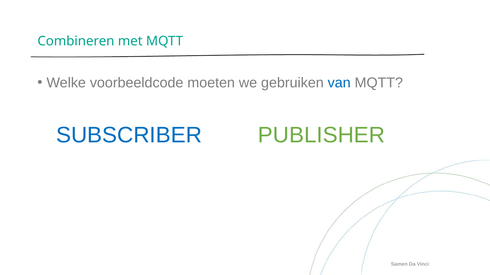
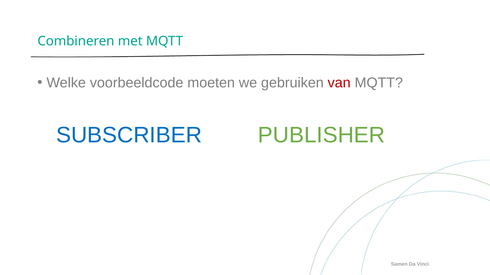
van colour: blue -> red (339, 83)
